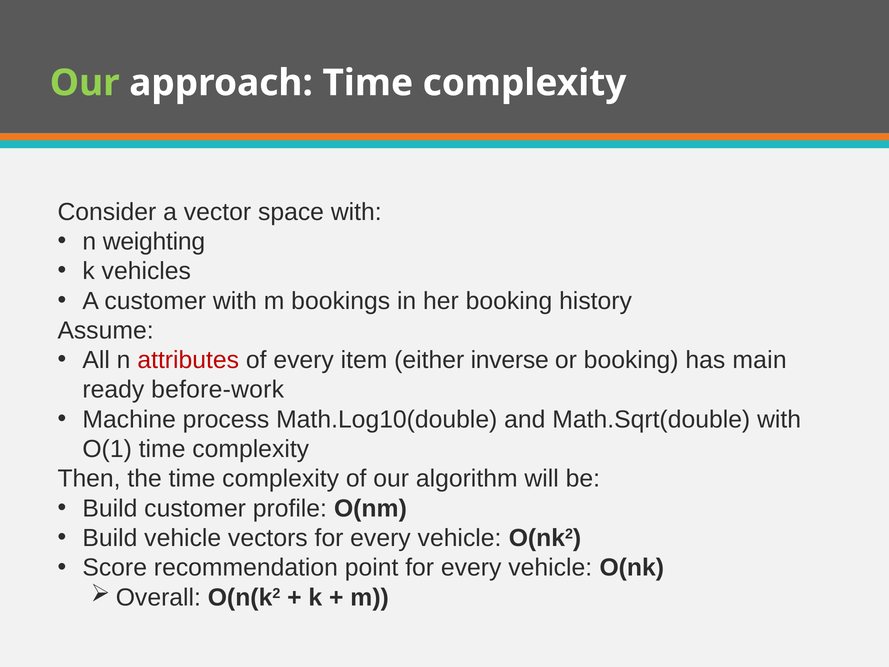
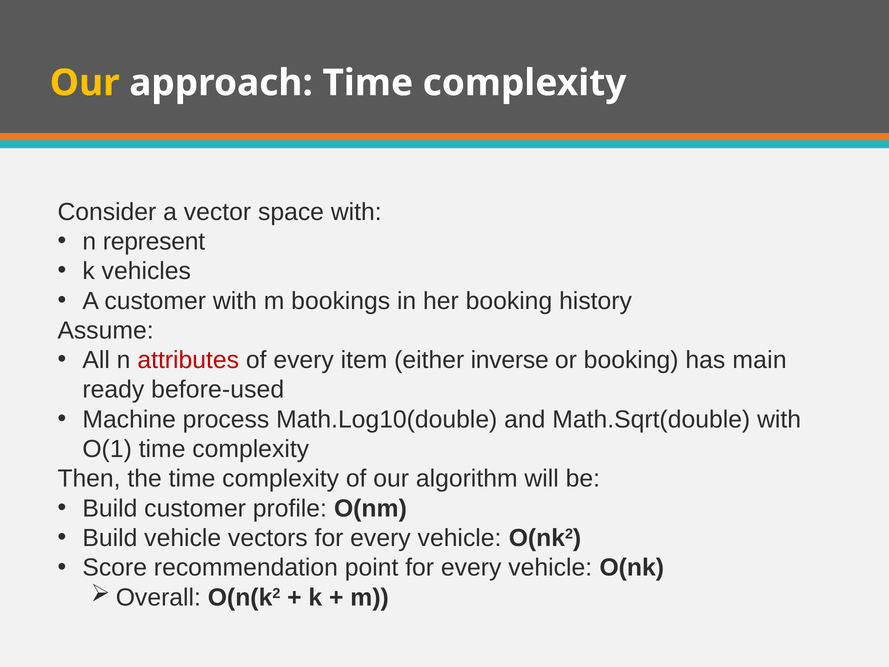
Our colour: light green -> yellow (85, 83)
weighting: weighting -> represent (154, 241)
before-work: before-work -> before-used (218, 390)
